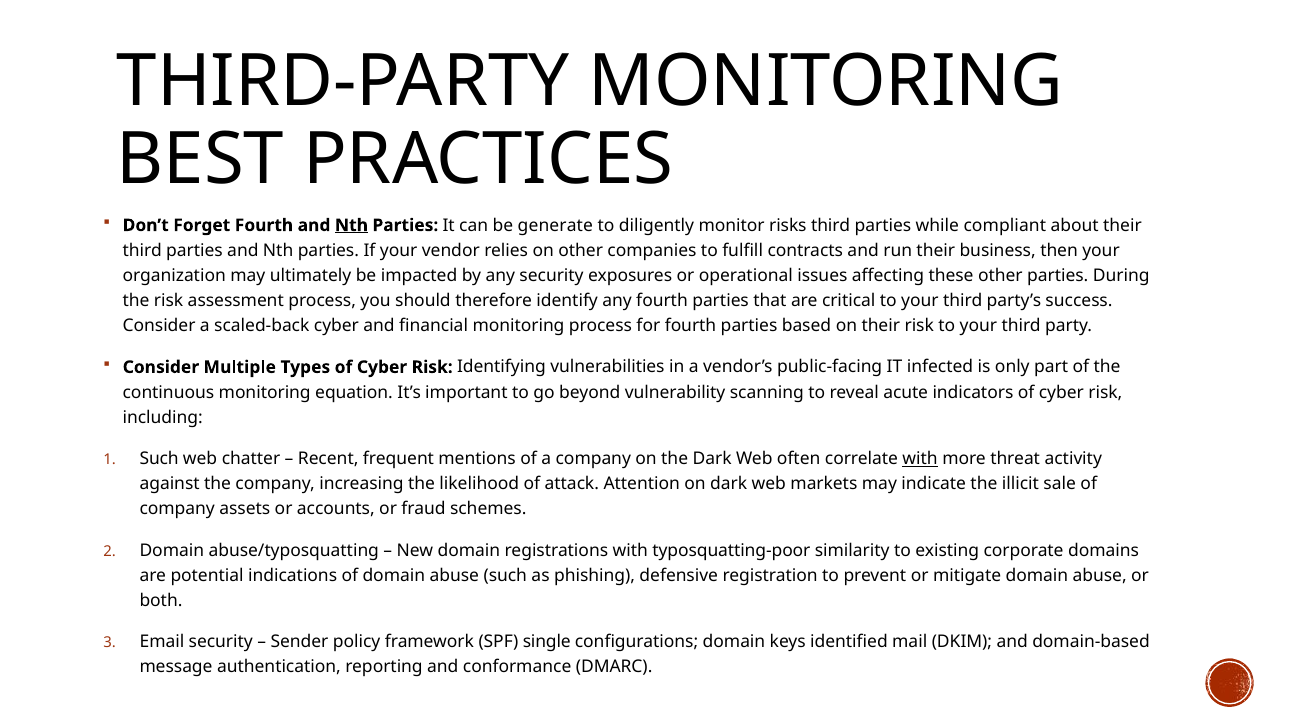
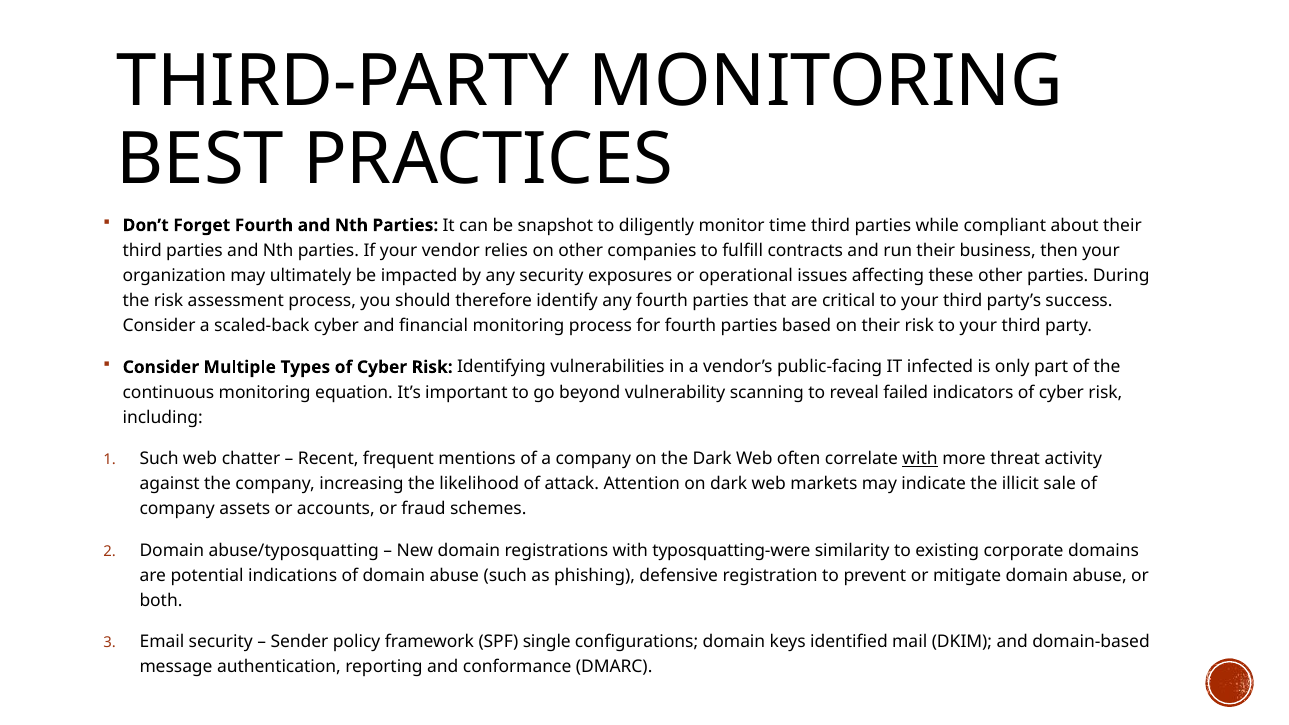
Nth underline: present -> none (351, 225)
generate: generate -> snapshot (555, 225)
risks: risks -> time (788, 225)
acute: acute -> failed (906, 392)
typosquatting-poor: typosquatting-poor -> typosquatting-were (731, 550)
